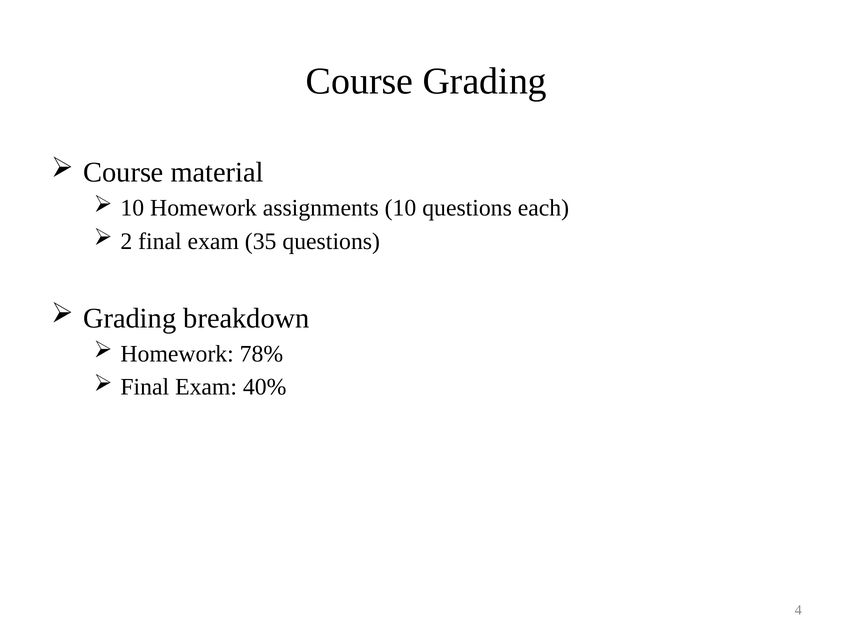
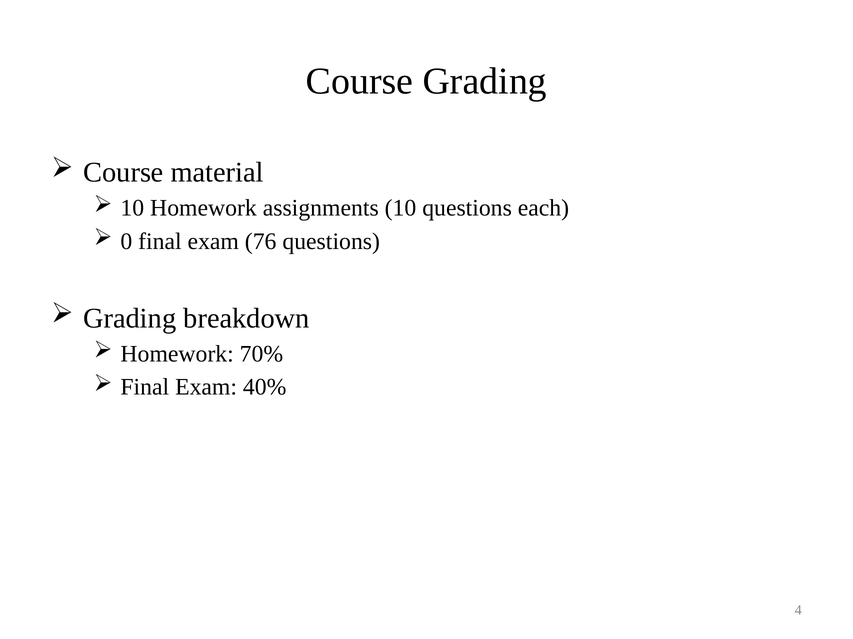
2: 2 -> 0 (126, 242)
35: 35 -> 76 (261, 242)
78%: 78% -> 70% (261, 354)
